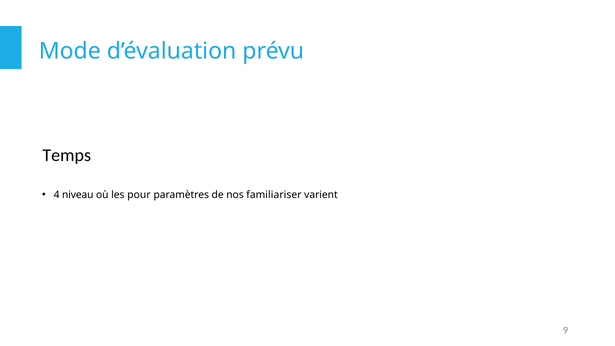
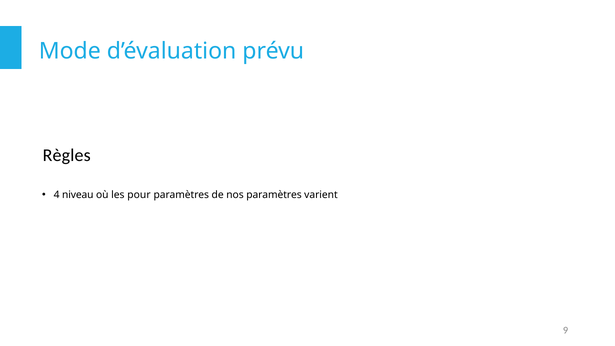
Temps: Temps -> Règles (67, 155)
nos familiariser: familiariser -> paramètres (274, 195)
